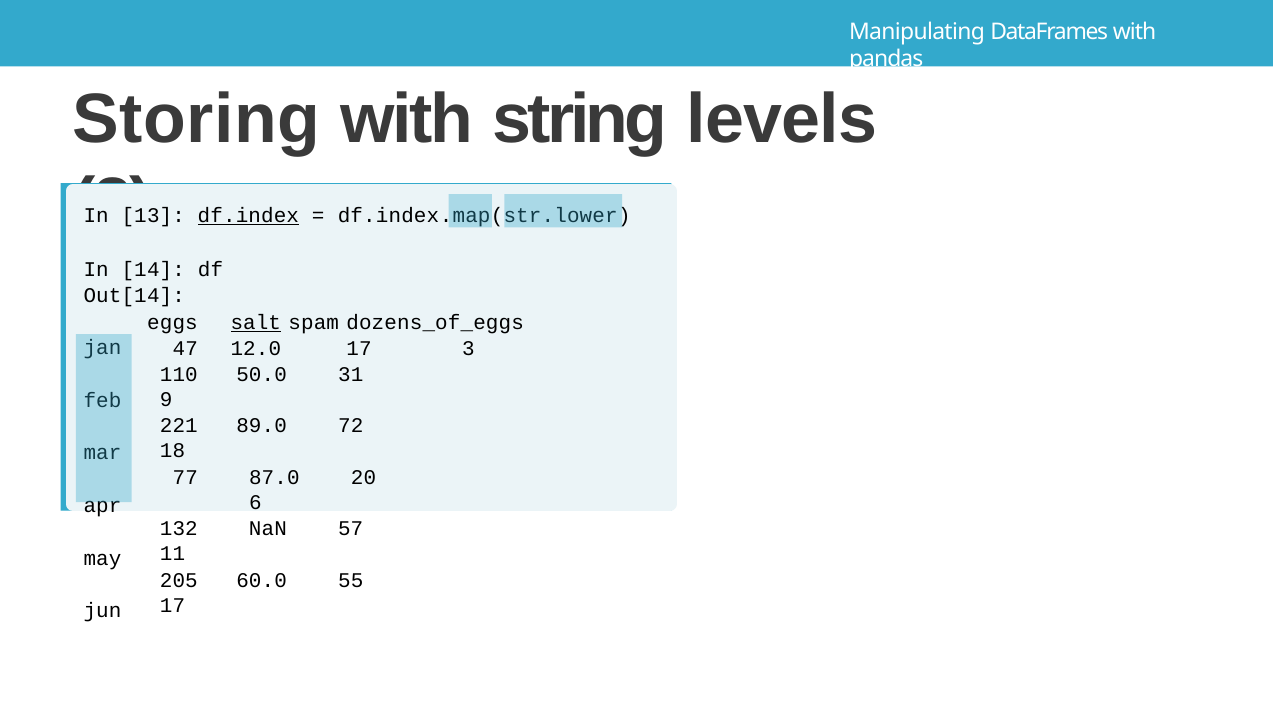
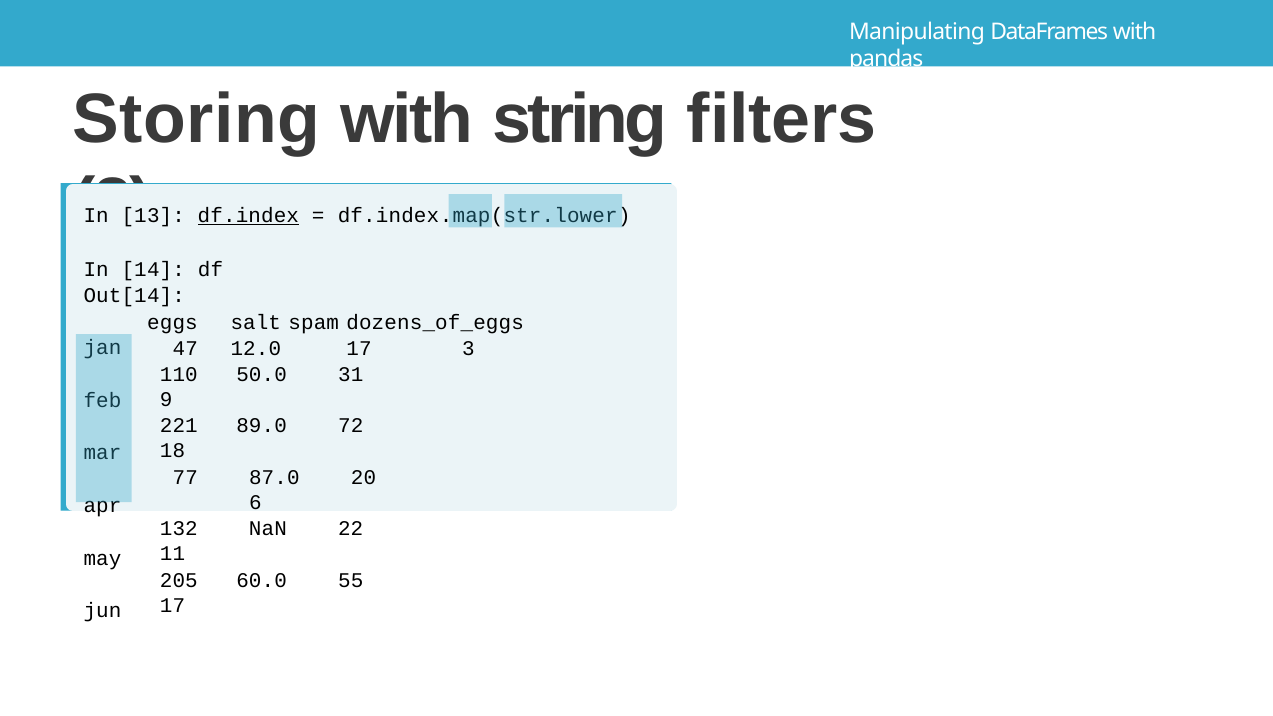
levels: levels -> filters (782, 119)
salt underline: present -> none (256, 322)
57: 57 -> 22 (351, 529)
